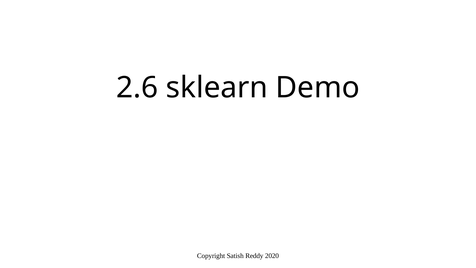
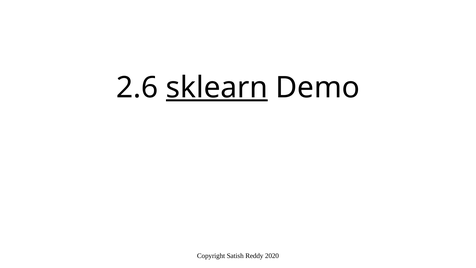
sklearn underline: none -> present (217, 87)
